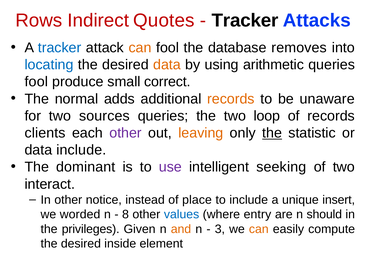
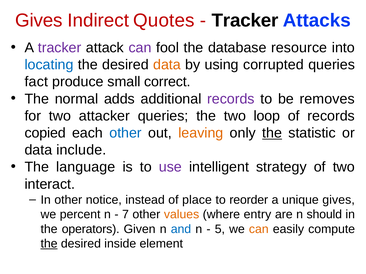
Rows: Rows -> Gives (39, 20)
tracker colour: blue -> purple (60, 48)
can colour: orange -> purple (140, 48)
removes: removes -> resource (299, 48)
arithmetic: arithmetic -> corrupted (273, 65)
fool: fool -> fact (36, 82)
records colour: orange -> purple (231, 99)
unaware: unaware -> removes (327, 99)
sources: sources -> attacker (104, 116)
clients: clients -> copied (45, 133)
other colour: purple -> blue (126, 133)
dominant: dominant -> language (86, 167)
seeking: seeking -> strategy (281, 167)
to include: include -> reorder (249, 200)
unique insert: insert -> gives (339, 200)
worded: worded -> percent (80, 215)
8: 8 -> 7 (125, 215)
values colour: blue -> orange (182, 215)
privileges: privileges -> operators (91, 229)
and colour: orange -> blue (181, 229)
3: 3 -> 5 (220, 229)
the underline: none -> present (49, 244)
